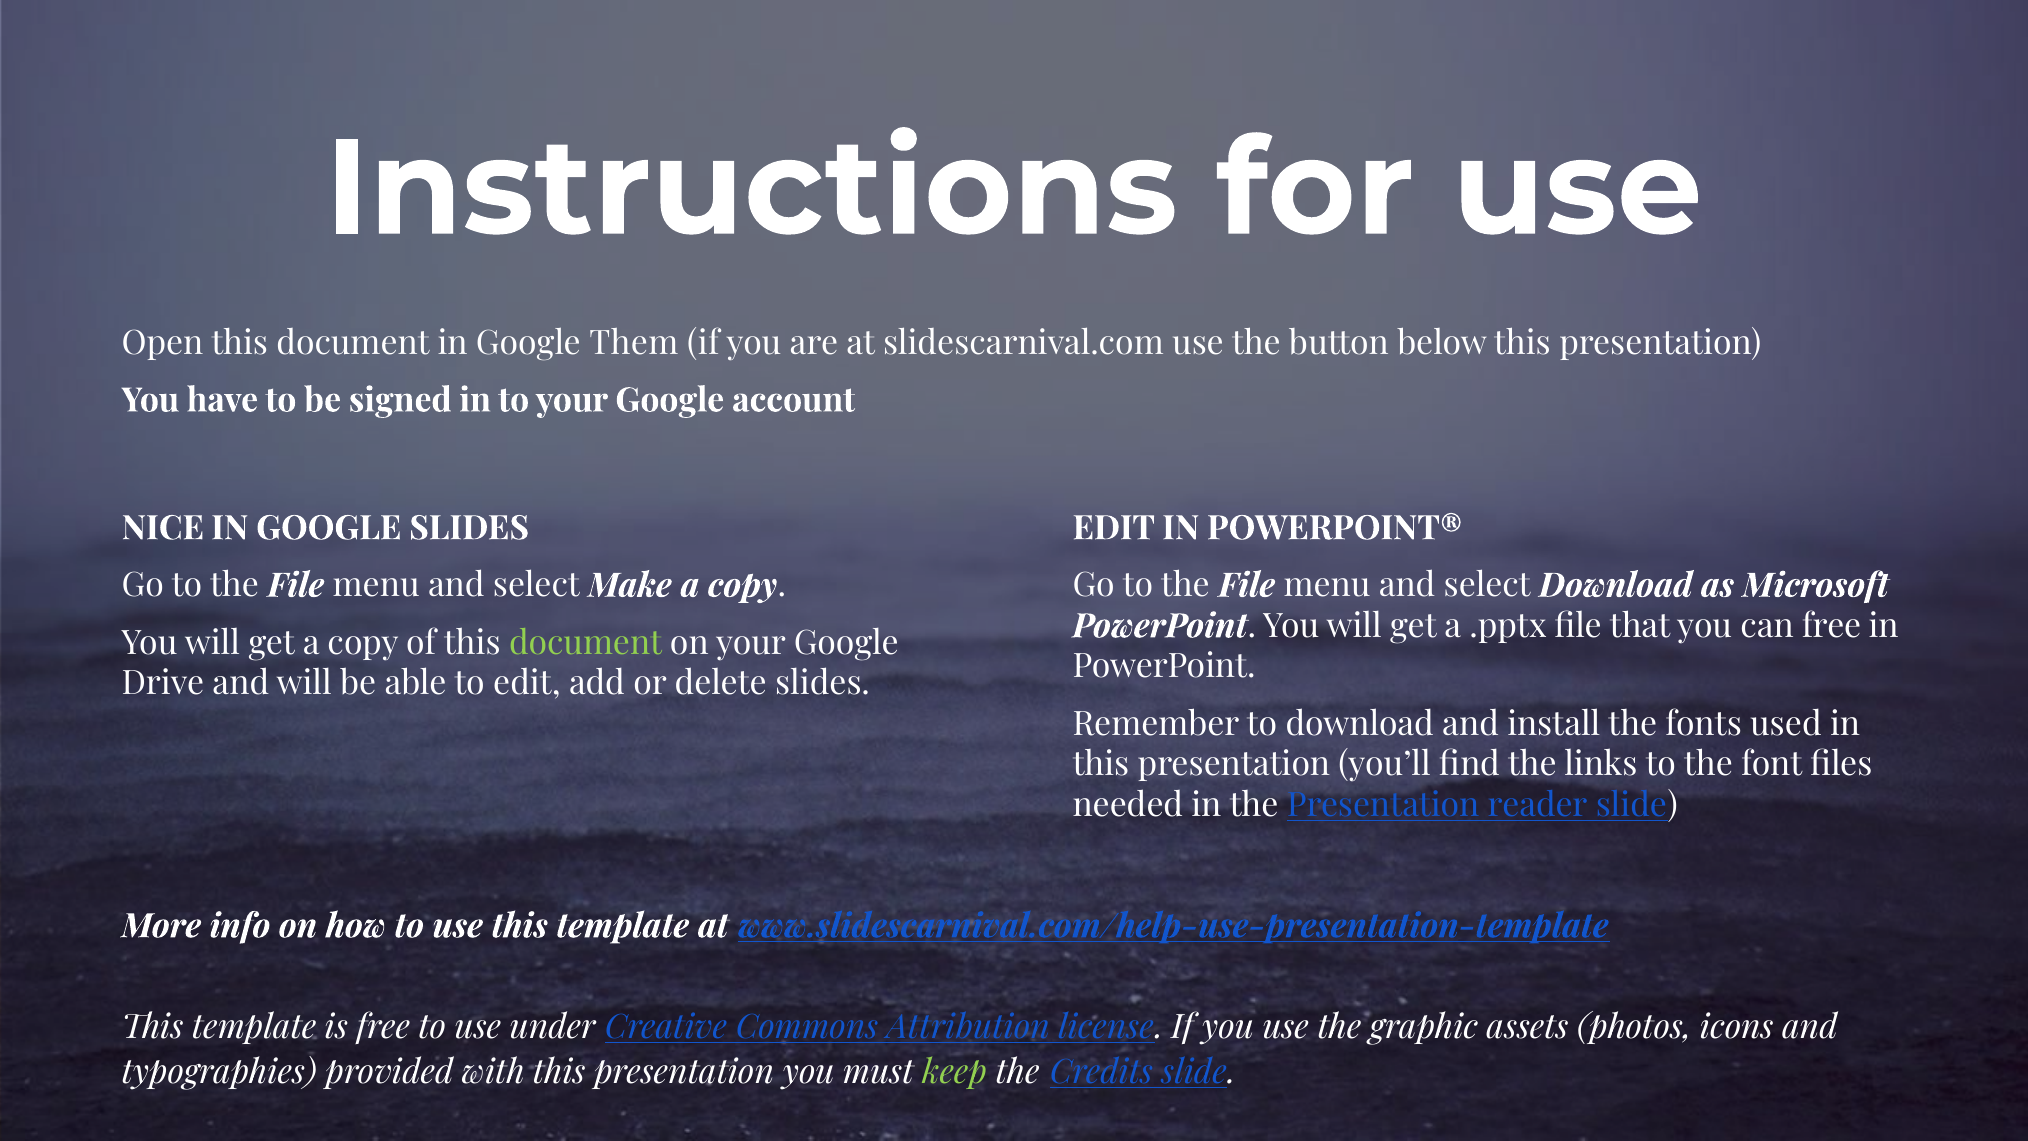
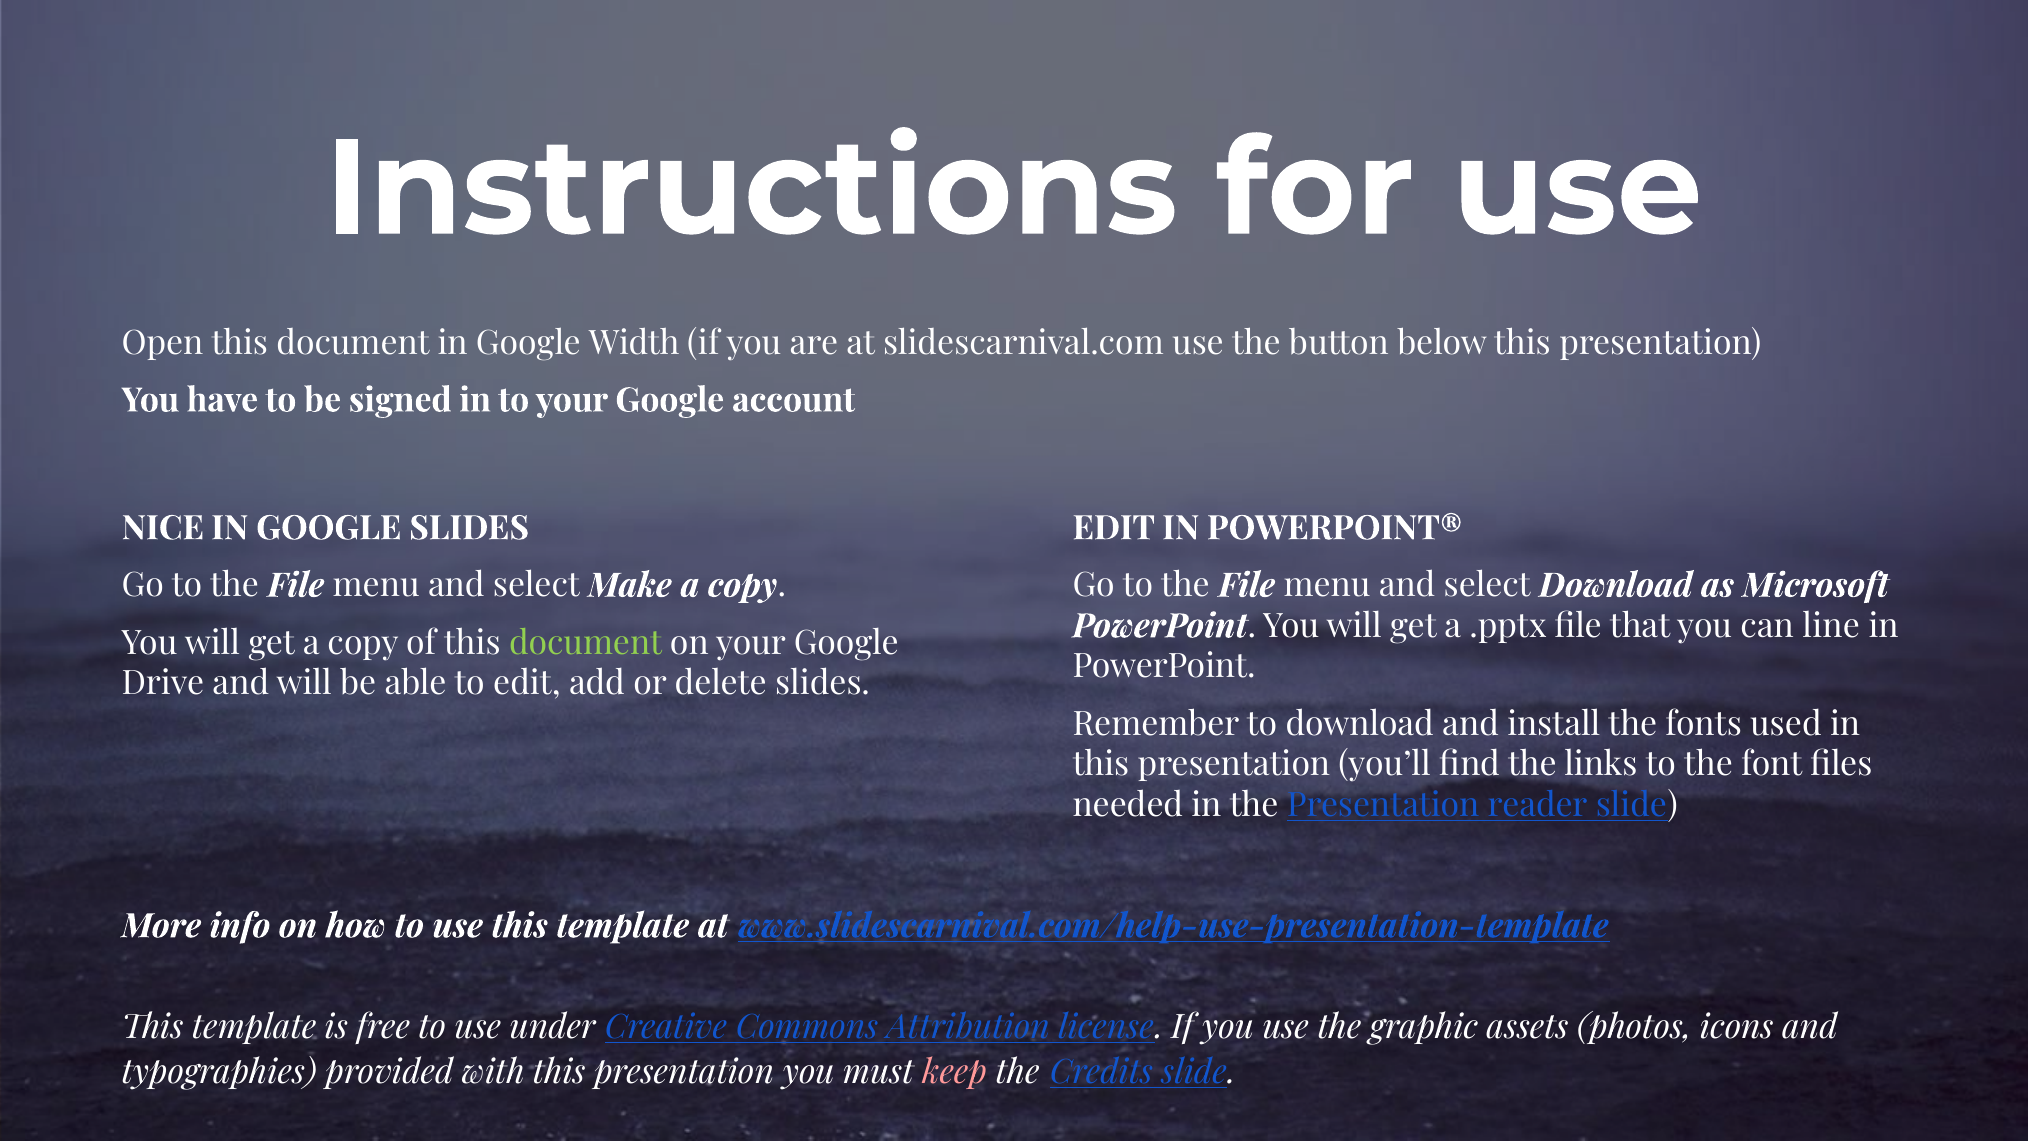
Them: Them -> Width (634, 343)
can free: free -> line (1831, 626)
keep colour: light green -> pink (955, 1072)
